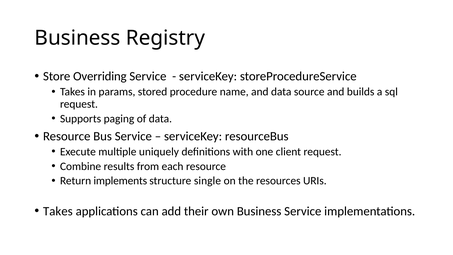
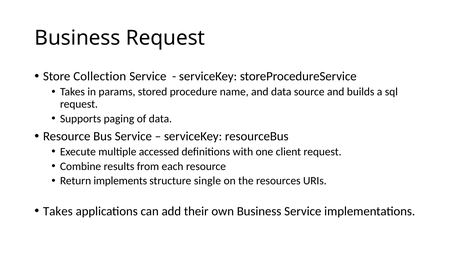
Business Registry: Registry -> Request (166, 38)
Overriding: Overriding -> Collection (100, 76)
uniquely: uniquely -> accessed (159, 152)
